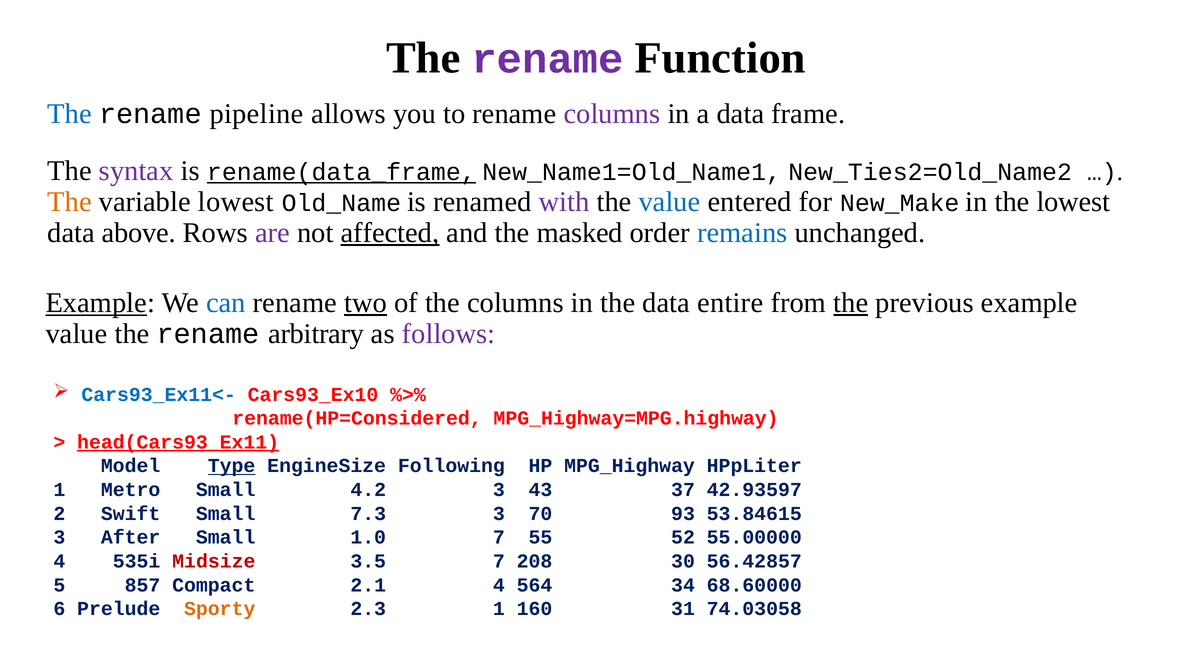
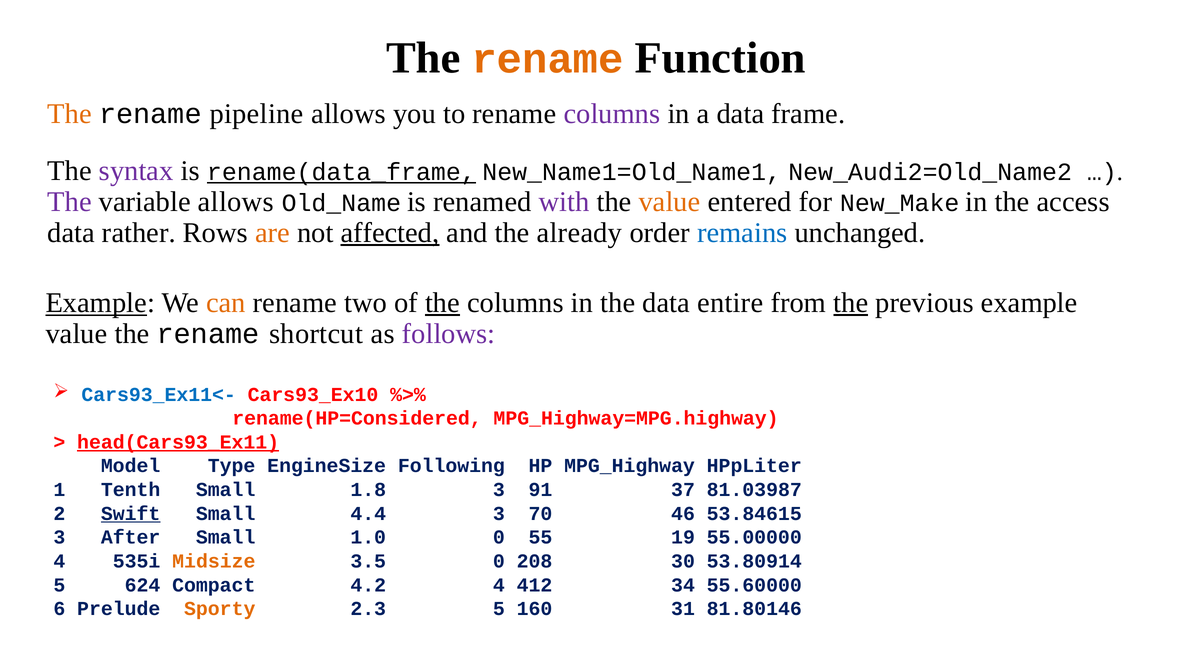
rename colour: purple -> orange (548, 59)
The colour: blue -> orange (70, 114)
New_Ties2=Old_Name2: New_Ties2=Old_Name2 -> New_Audi2=Old_Name2 (930, 172)
The colour: orange -> purple (70, 202)
variable lowest: lowest -> allows (236, 202)
value colour: blue -> orange (669, 202)
the lowest: lowest -> access (1073, 202)
above: above -> rather (139, 233)
are colour: purple -> orange (272, 233)
masked: masked -> already (580, 233)
can colour: blue -> orange (226, 303)
two underline: present -> none (366, 303)
the underline: none -> present (442, 303)
arbitrary: arbitrary -> shortcut (316, 334)
Type underline: present -> none (232, 466)
Metro: Metro -> Tenth (131, 490)
4.2: 4.2 -> 1.8 (368, 490)
43: 43 -> 91 (540, 490)
42.93597: 42.93597 -> 81.03987 (754, 490)
Swift underline: none -> present (131, 514)
7.3: 7.3 -> 4.4 (368, 514)
93: 93 -> 46 (683, 514)
1.0 7: 7 -> 0 (499, 538)
52: 52 -> 19 (683, 538)
Midsize colour: red -> orange (214, 562)
3.5 7: 7 -> 0 (499, 562)
56.42857: 56.42857 -> 53.80914 (754, 562)
857: 857 -> 624 (142, 585)
2.1: 2.1 -> 4.2 (368, 585)
564: 564 -> 412 (534, 585)
68.60000: 68.60000 -> 55.60000 (754, 585)
2.3 1: 1 -> 5 (499, 609)
74.03058: 74.03058 -> 81.80146 (754, 609)
